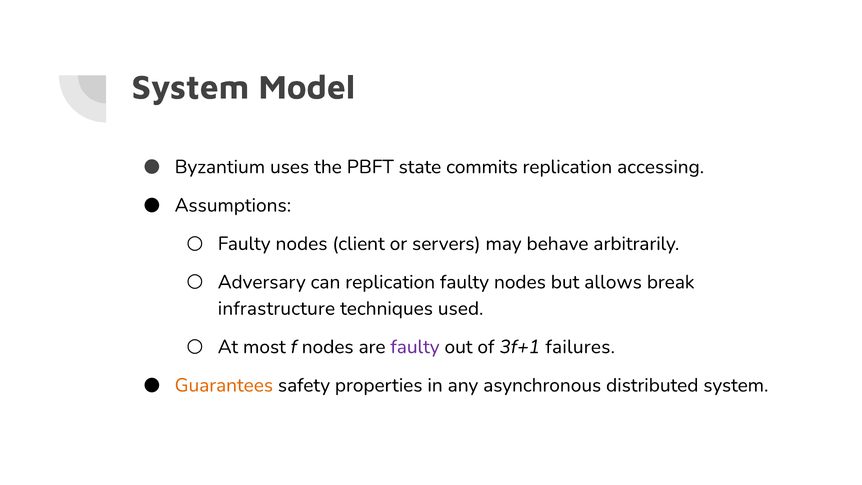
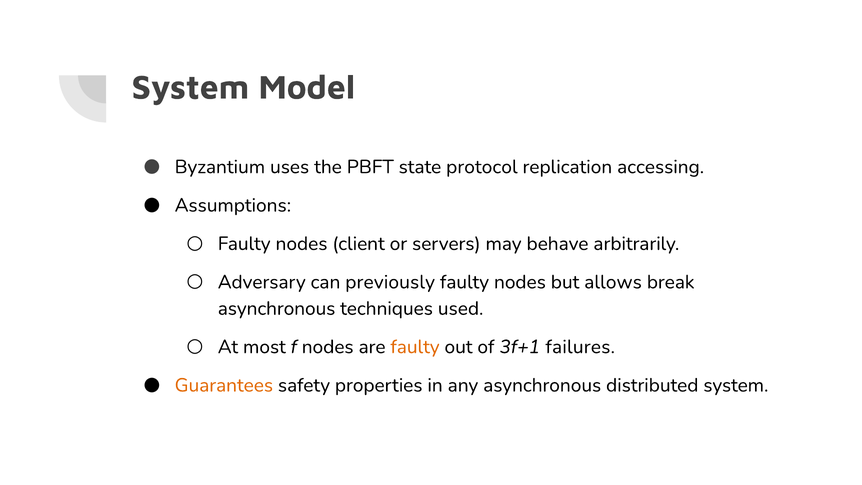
commits: commits -> protocol (482, 167)
can replication: replication -> previously (390, 282)
infrastructure: infrastructure -> asynchronous (277, 308)
faulty colour: purple -> orange (415, 347)
